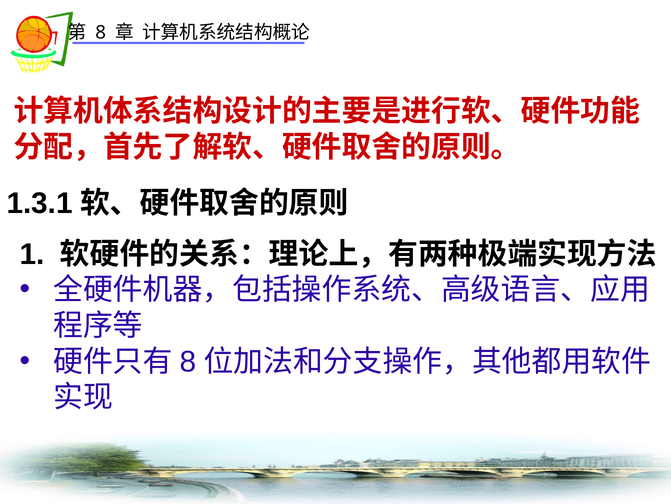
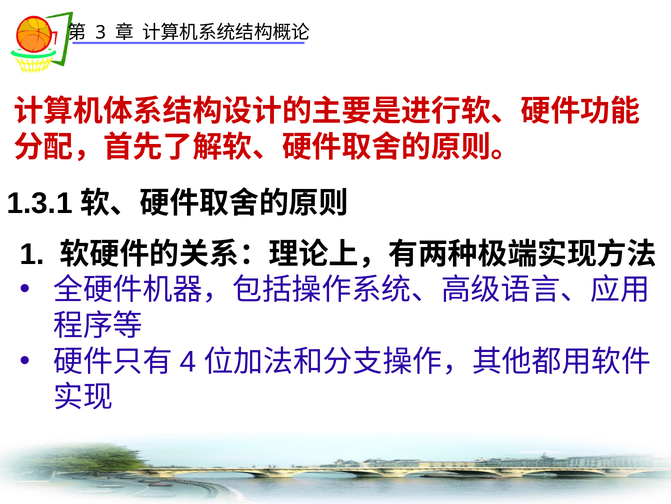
8: 8 -> 3 (101, 32)
8: 8 -> 4 (188, 361)
